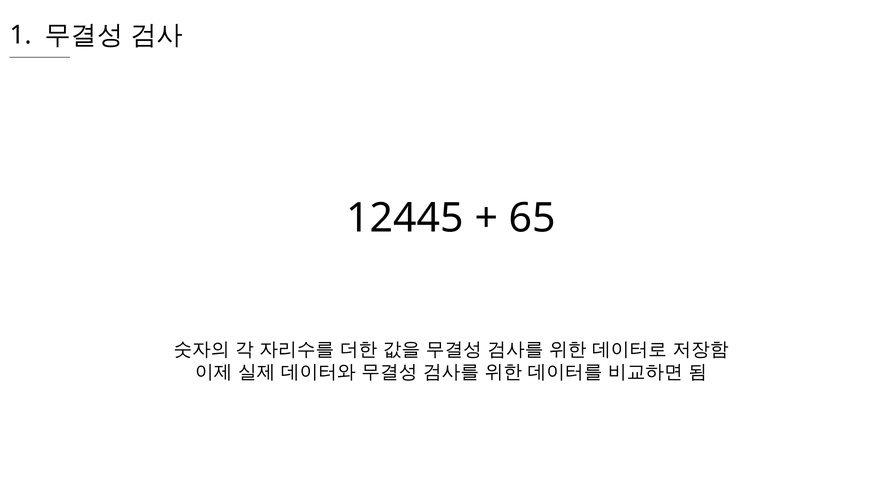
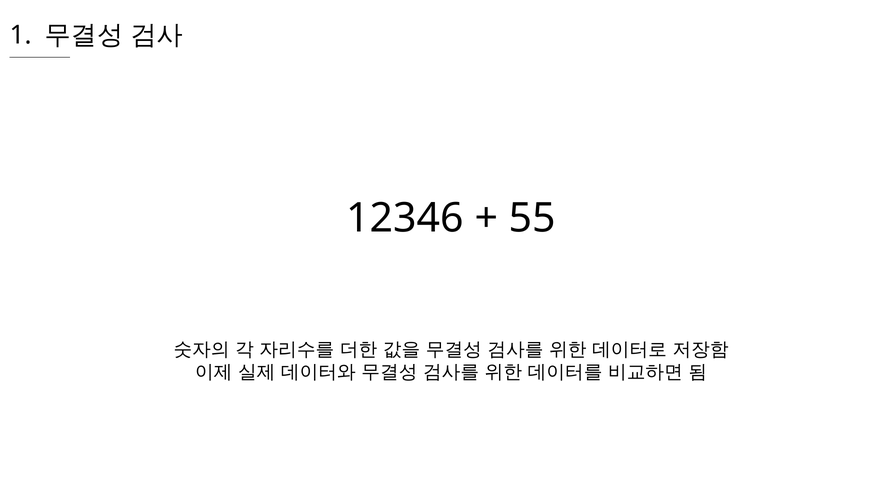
12445: 12445 -> 12346 (405, 218)
65: 65 -> 55 (532, 218)
